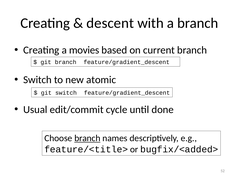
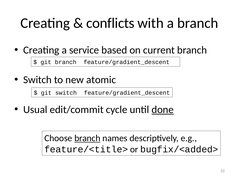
descent: descent -> conflicts (110, 23)
movies: movies -> service (84, 50)
done underline: none -> present (163, 110)
